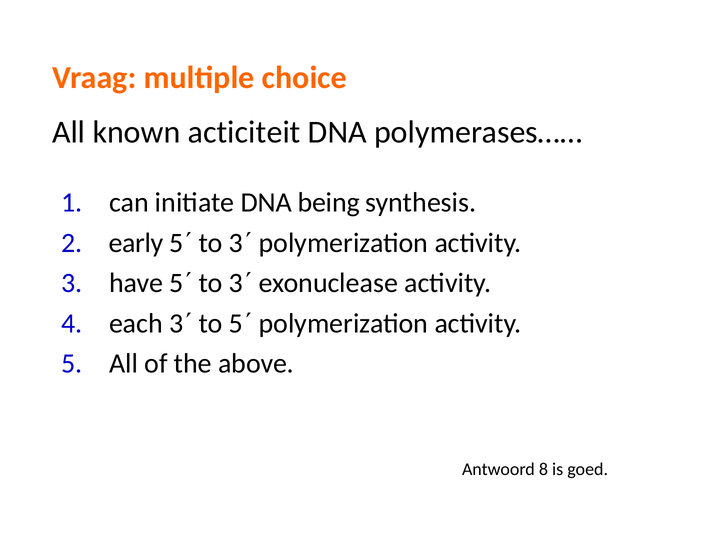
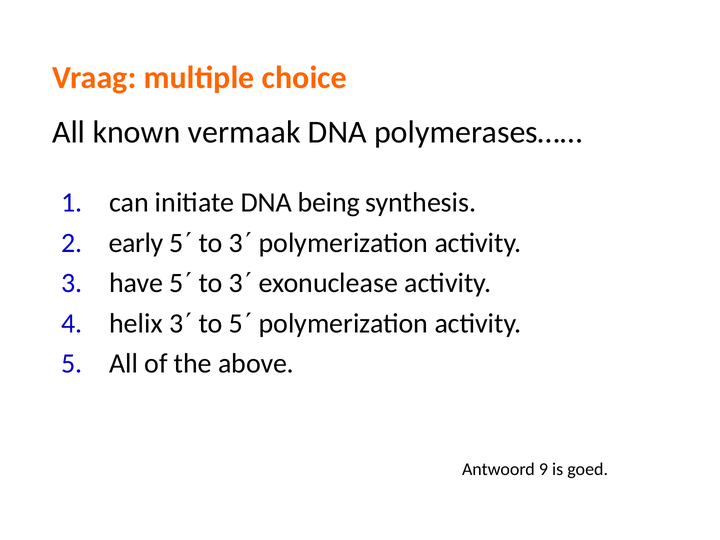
acticiteit: acticiteit -> vermaak (244, 132)
each: each -> helix (136, 323)
8: 8 -> 9 (543, 469)
